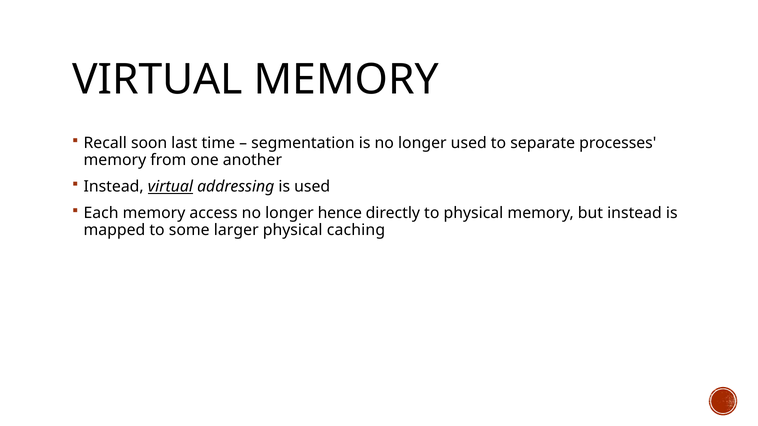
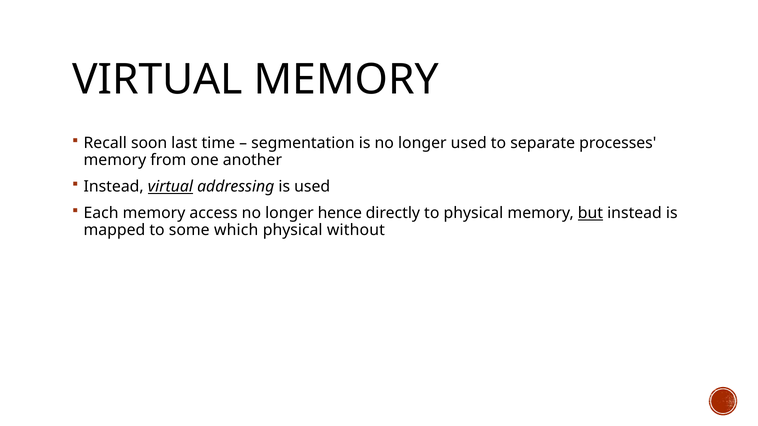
but underline: none -> present (590, 213)
larger: larger -> which (236, 230)
caching: caching -> without (356, 230)
